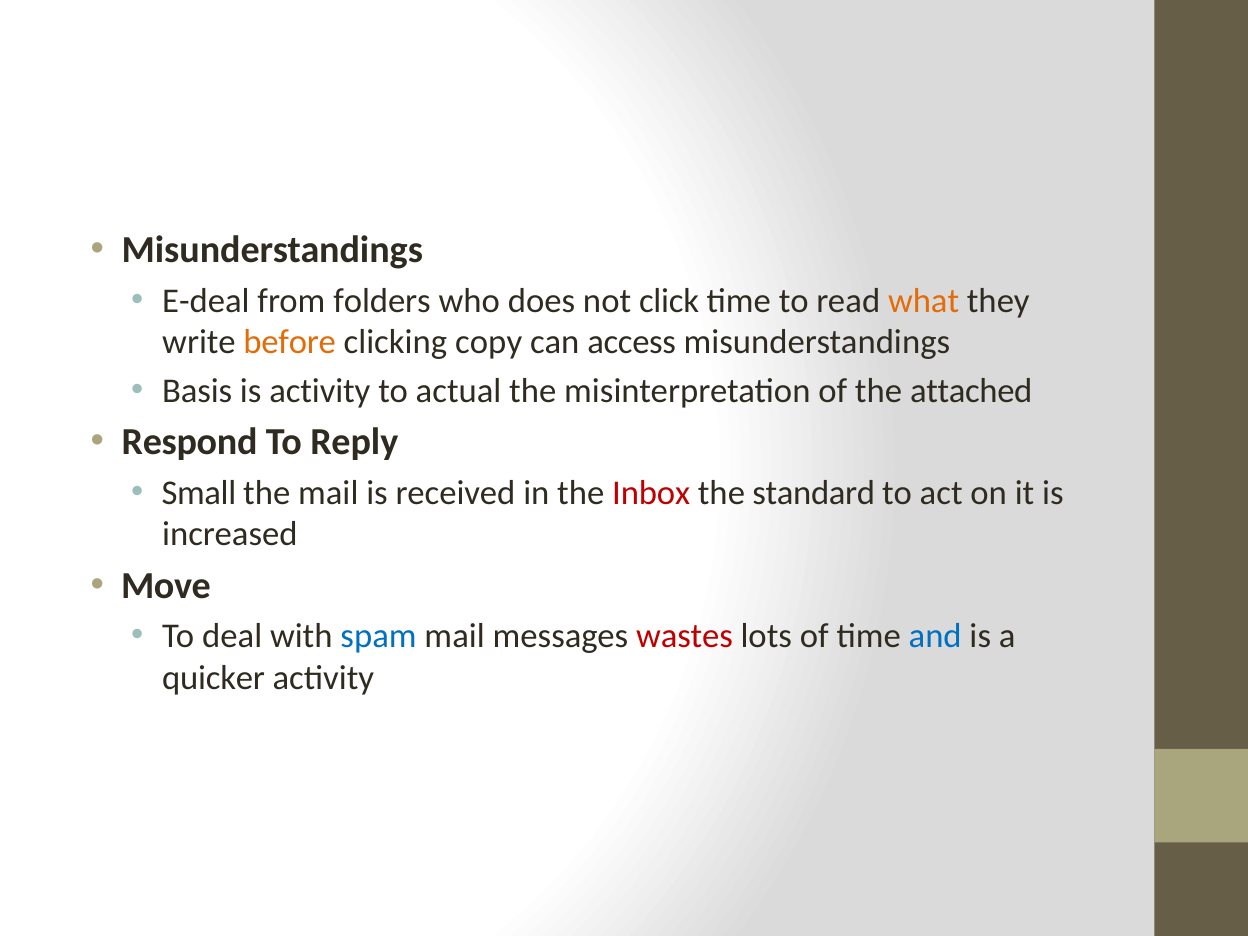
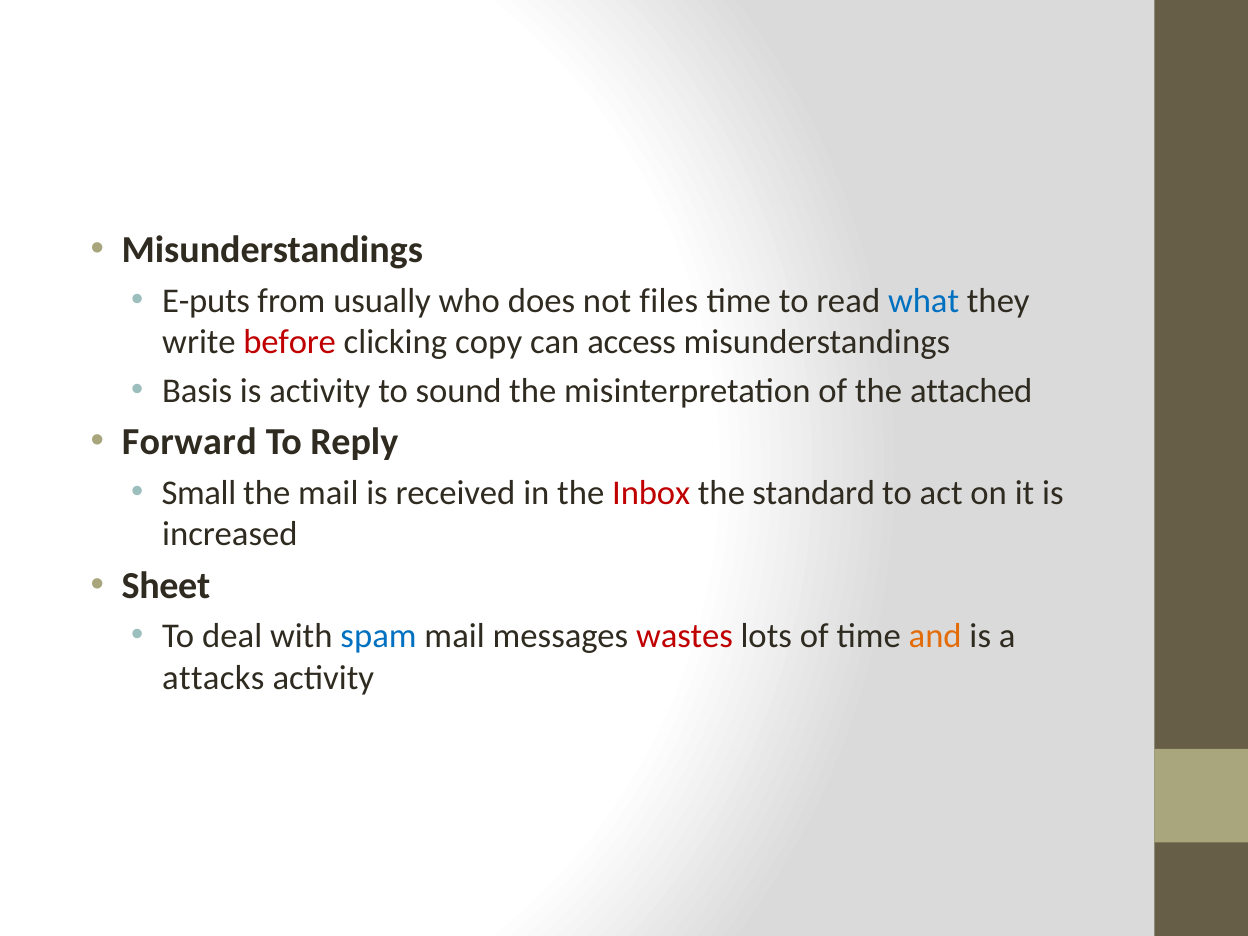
E-deal: E-deal -> E-puts (206, 301)
folders: folders -> usually (382, 301)
click: click -> files (669, 301)
what colour: orange -> blue (924, 301)
before colour: orange -> red (290, 342)
actual: actual -> sound (459, 391)
Respond: Respond -> Forward (189, 442)
Move: Move -> Sheet (166, 586)
and colour: blue -> orange (935, 636)
quicker: quicker -> attacks (213, 678)
